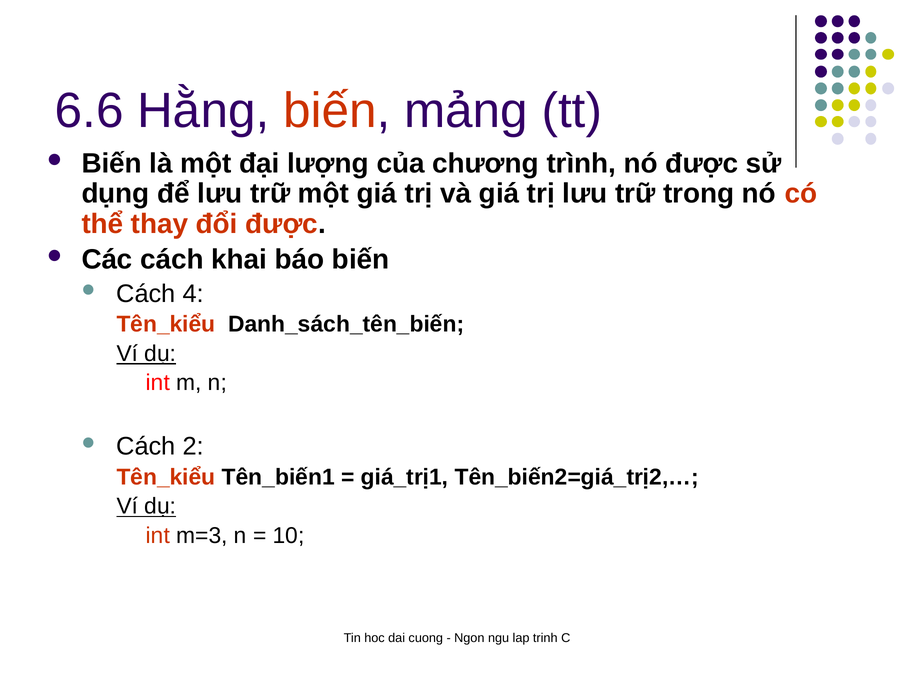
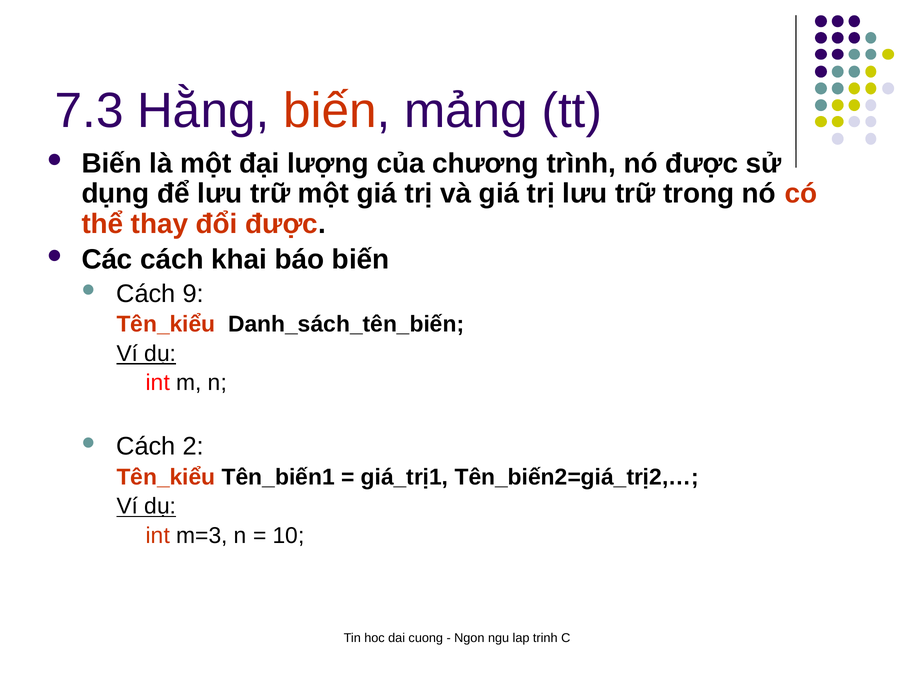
6.6: 6.6 -> 7.3 (89, 111)
4: 4 -> 9 (193, 293)
